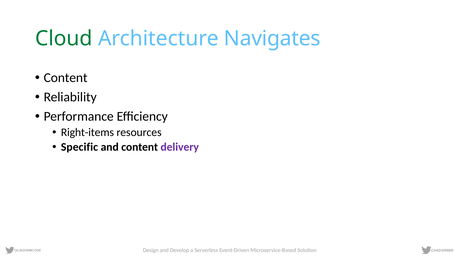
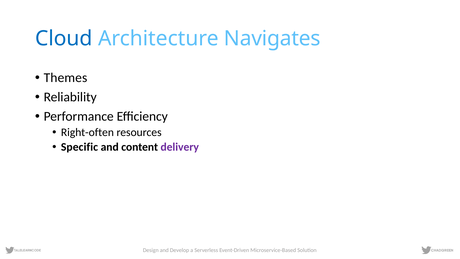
Cloud colour: green -> blue (64, 39)
Content: Content -> Themes (66, 78)
Right-items: Right-items -> Right-often (87, 132)
